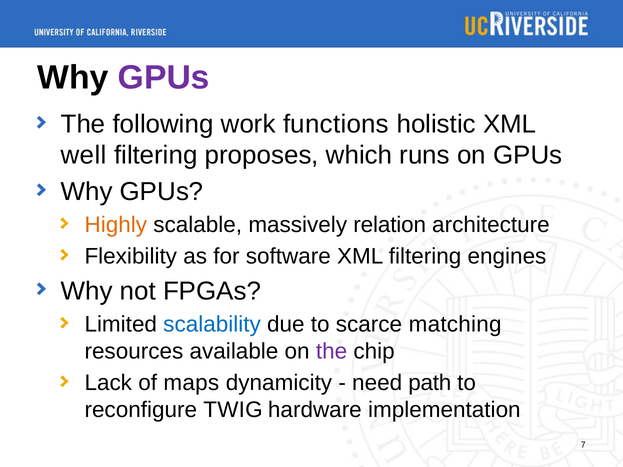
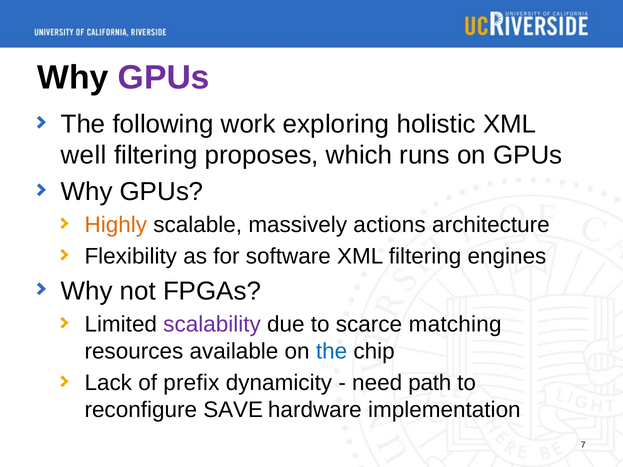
functions: functions -> exploring (336, 124)
relation: relation -> actions (390, 225)
scalability colour: blue -> purple (212, 324)
the colour: purple -> blue (332, 351)
maps: maps -> prefix (191, 383)
TWIG: TWIG -> SAVE (233, 410)
